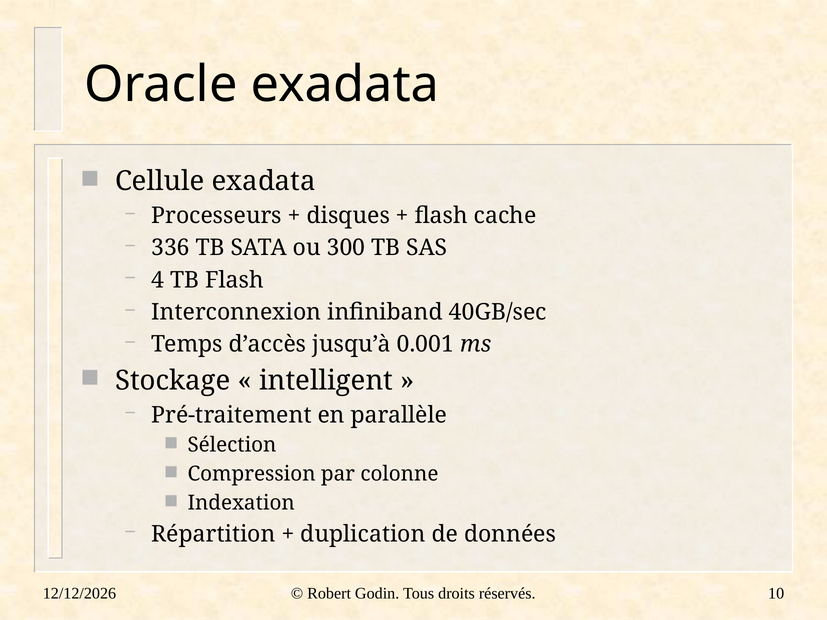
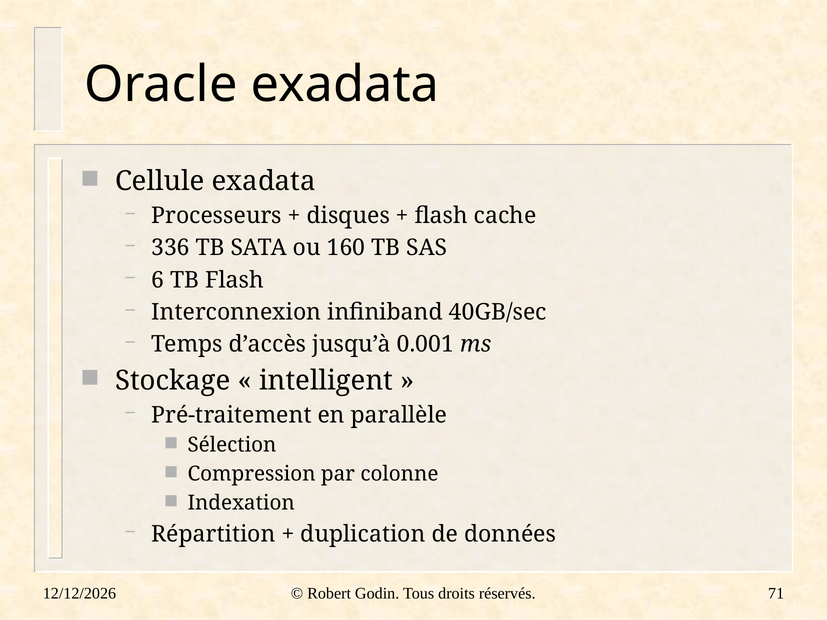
300: 300 -> 160 (346, 248)
4: 4 -> 6 (158, 280)
10: 10 -> 71 (776, 594)
